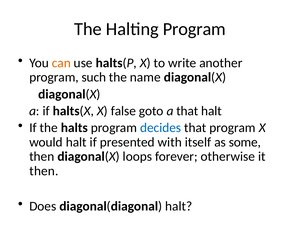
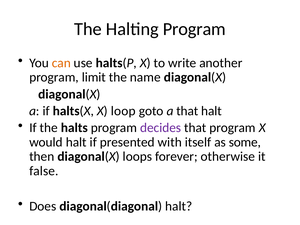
such: such -> limit (94, 77)
false: false -> loop (123, 111)
decides colour: blue -> purple (161, 128)
then: then -> false (44, 171)
